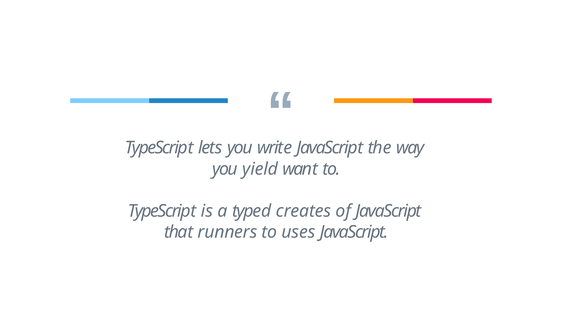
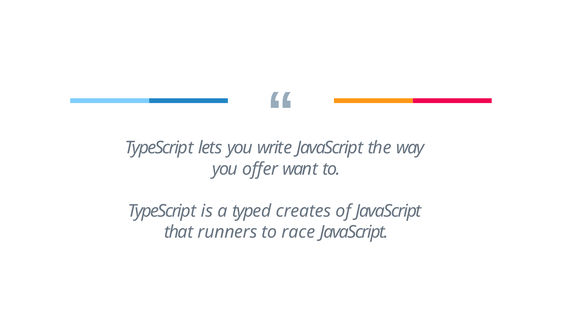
yield: yield -> offer (260, 169)
uses: uses -> race (298, 232)
